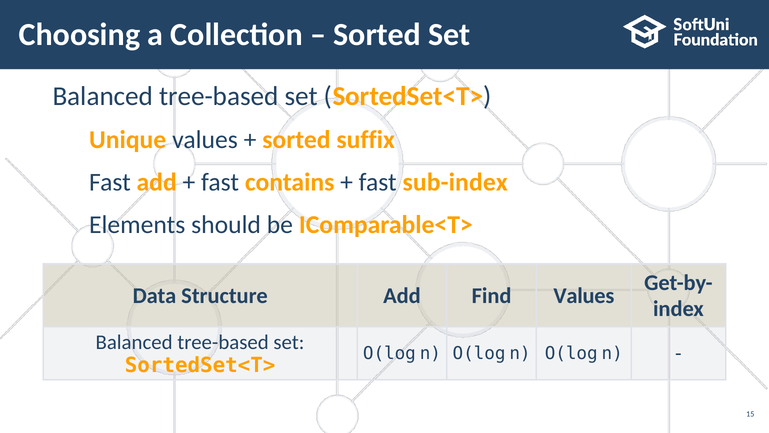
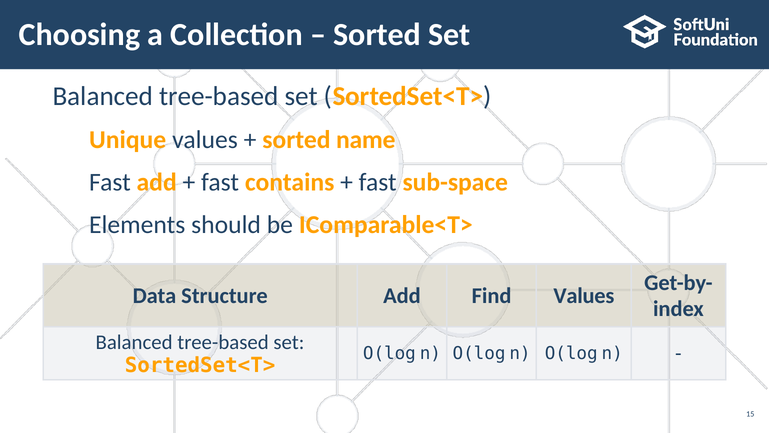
suffix: suffix -> name (366, 140)
sub-index: sub-index -> sub-space (455, 182)
